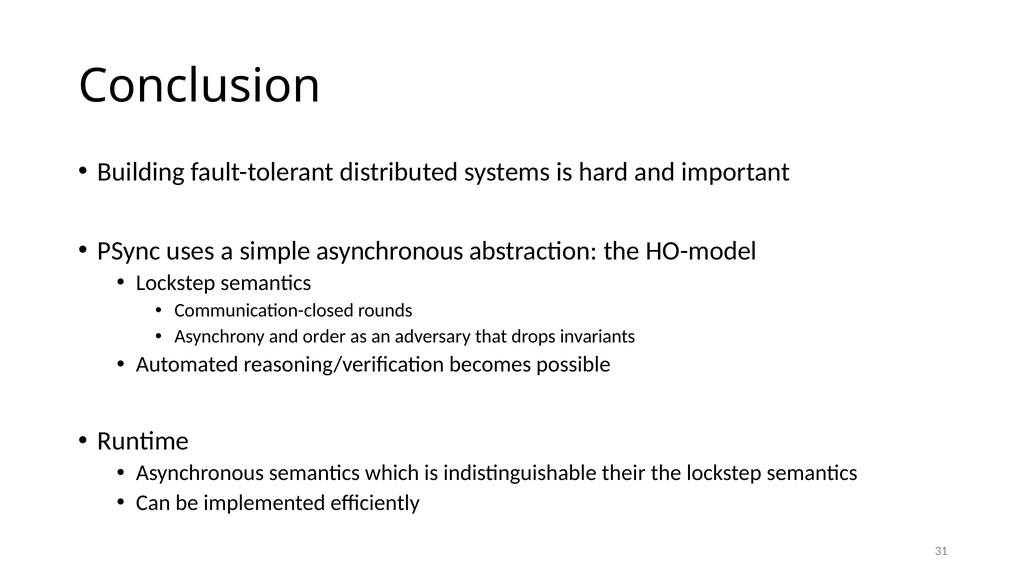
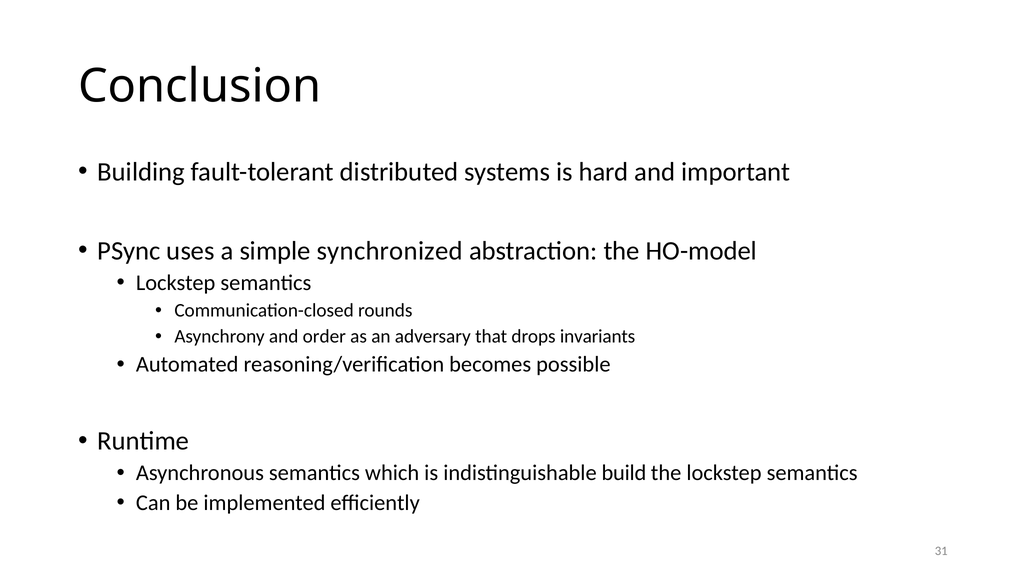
simple asynchronous: asynchronous -> synchronized (390, 251)
their: their -> build (624, 473)
